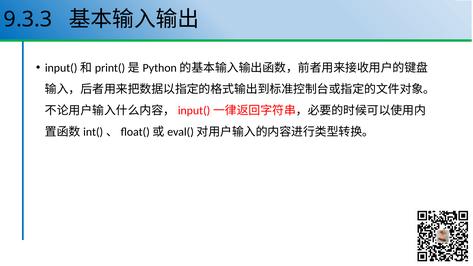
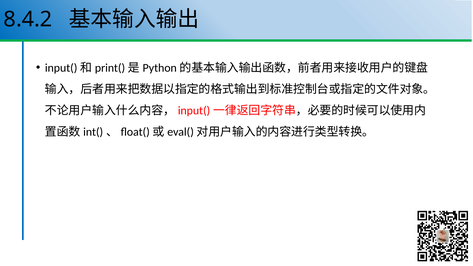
9.3.3: 9.3.3 -> 8.4.2 (28, 19)
